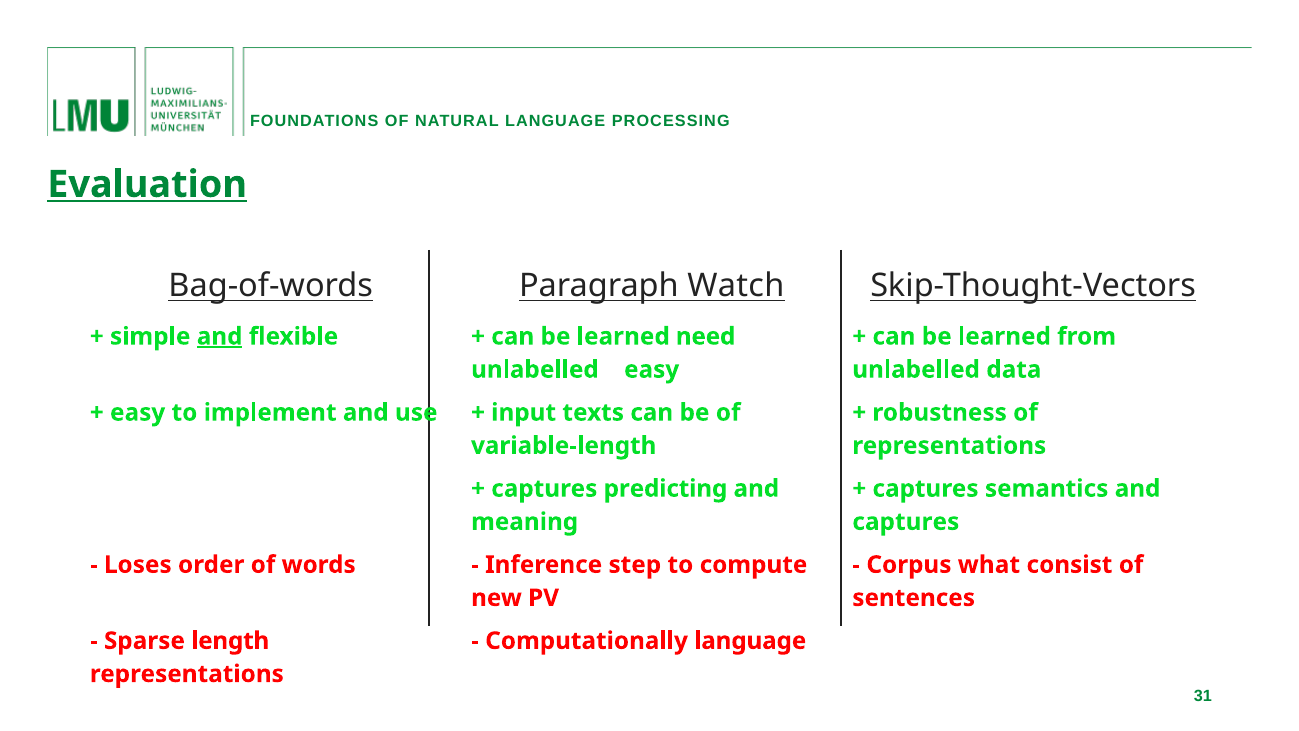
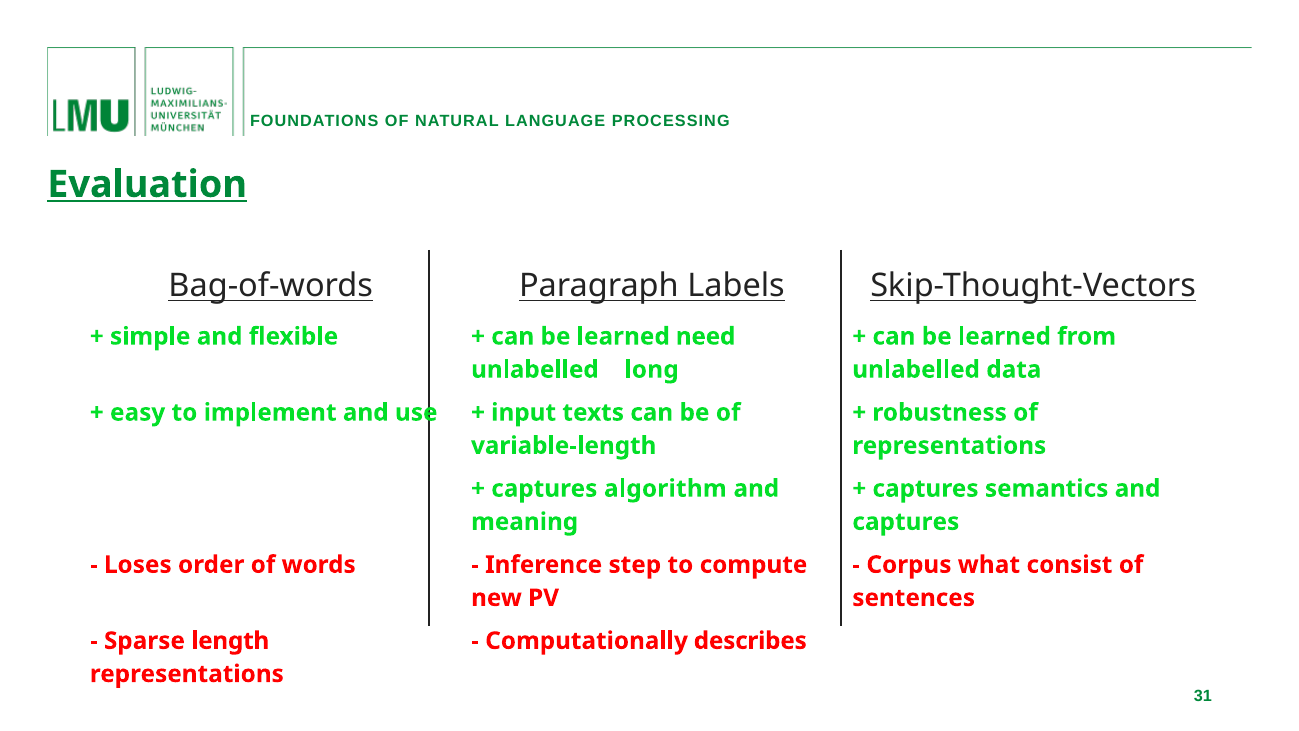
Watch: Watch -> Labels (736, 286)
and underline: present -> none (220, 336)
unlabelled easy: easy -> long (651, 369)
predicting: predicting -> algorithm (665, 488)
Computationally language: language -> describes (750, 641)
